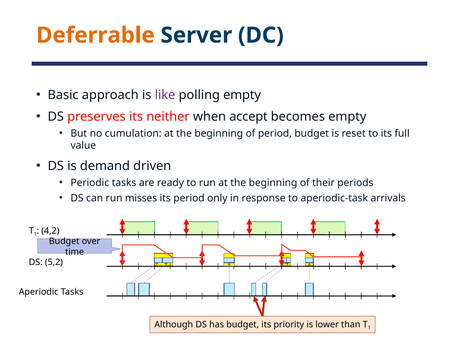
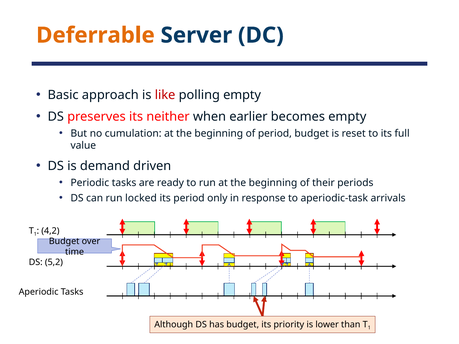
like colour: purple -> red (165, 95)
accept: accept -> earlier (248, 117)
misses: misses -> locked (141, 198)
